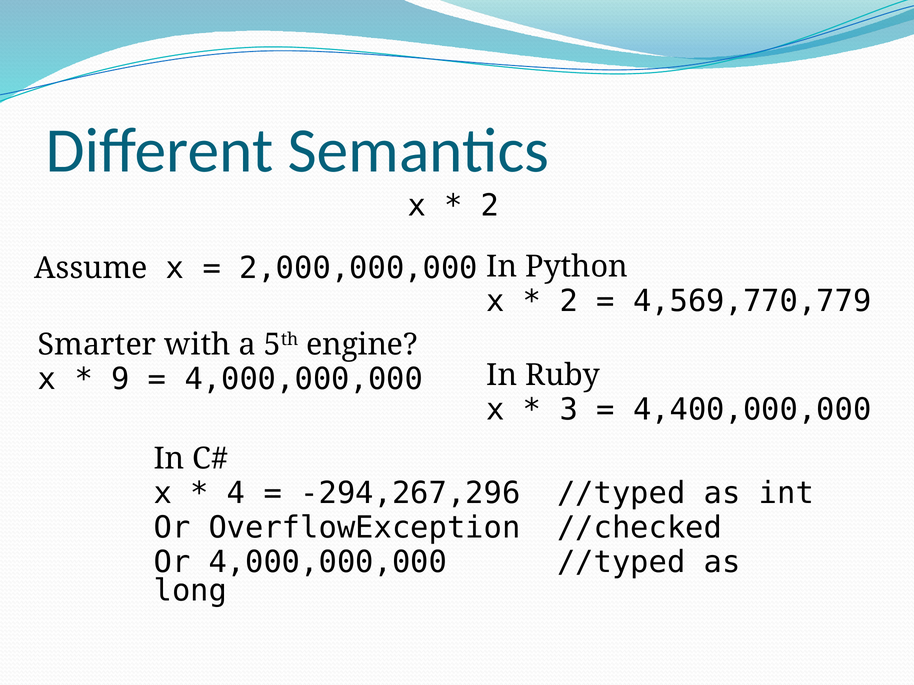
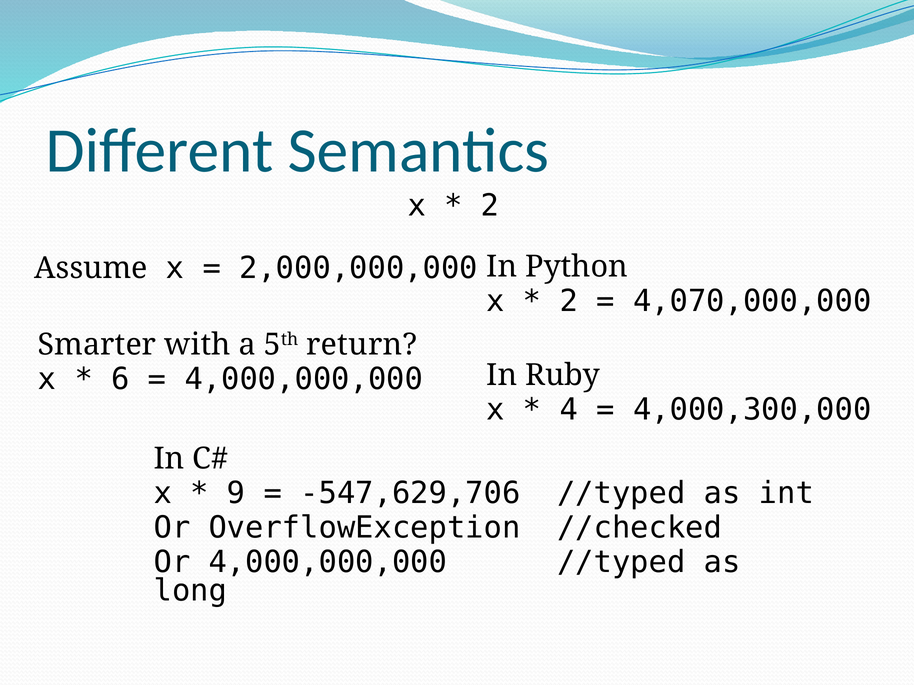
4,569,770,779: 4,569,770,779 -> 4,070,000,000 (752, 301)
engine: engine -> return (362, 345)
9: 9 -> 6 (120, 379)
3: 3 -> 4 (569, 410)
4,400,000,000: 4,400,000,000 -> 4,000,300,000 (752, 410)
4: 4 -> 9 (236, 494)
-294,267,296: -294,267,296 -> -547,629,706 (410, 494)
